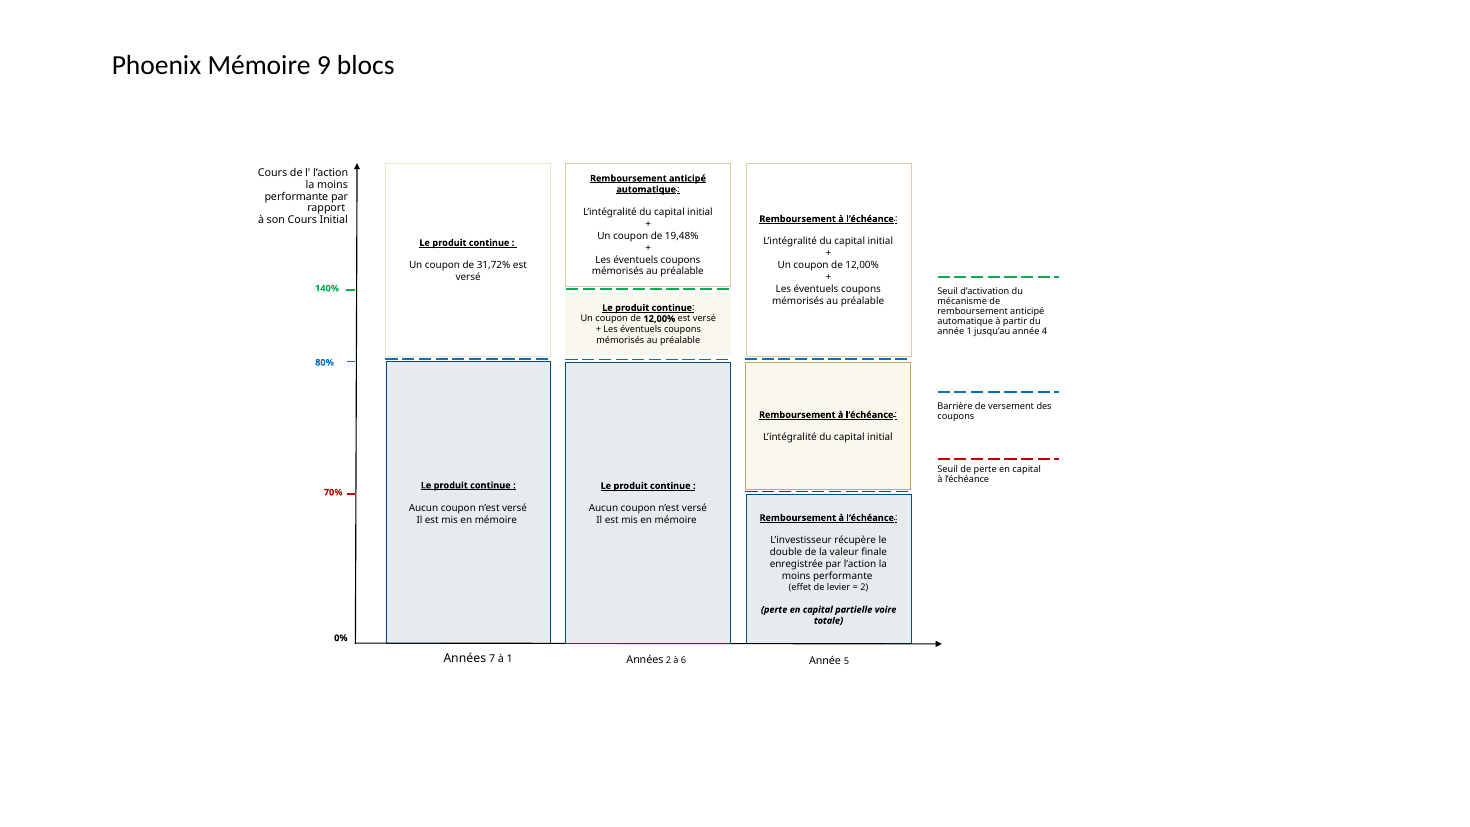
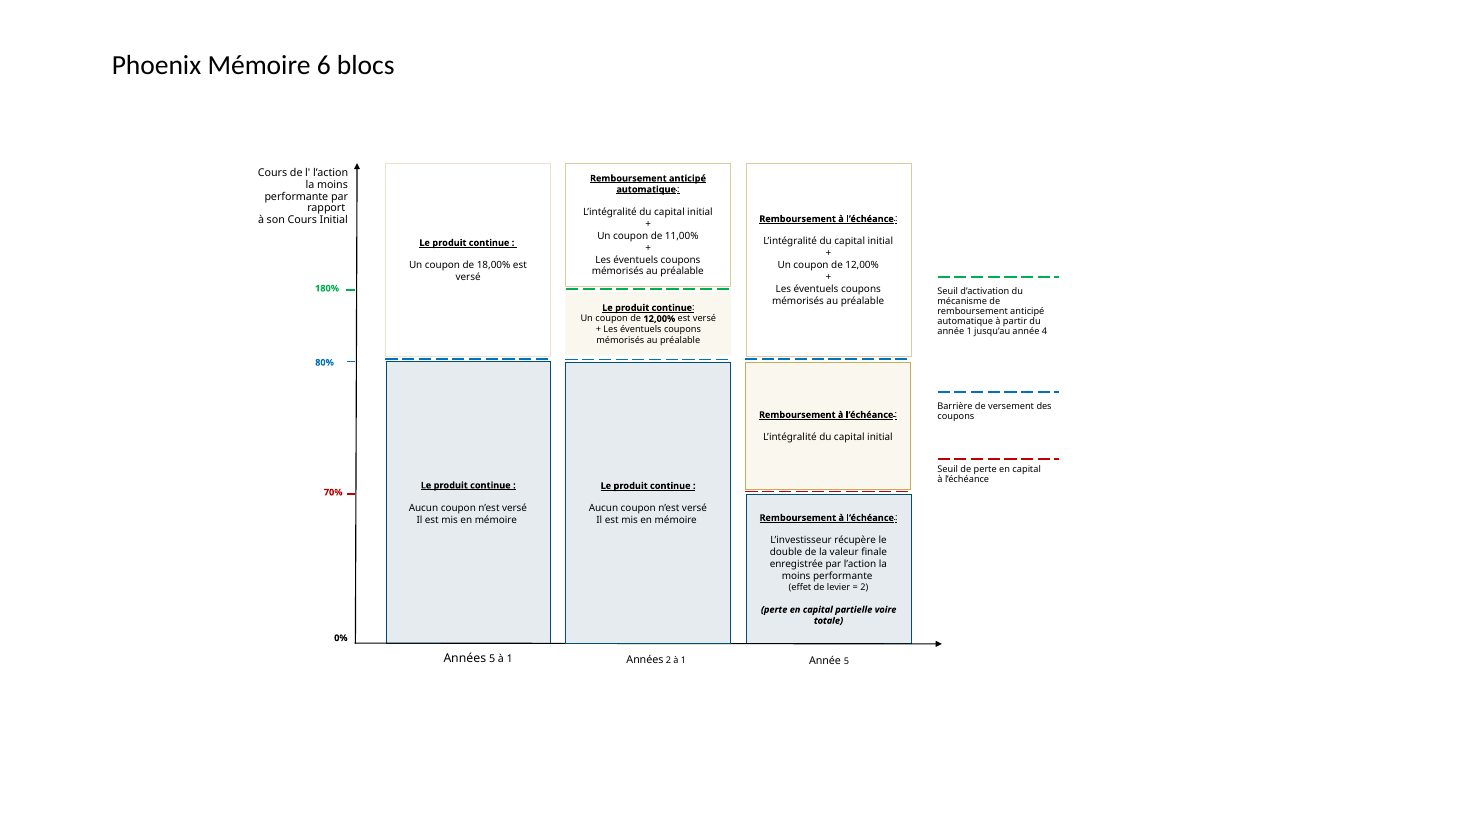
9: 9 -> 6 (324, 65)
19,48%: 19,48% -> 11,00% (682, 236)
31,72%: 31,72% -> 18,00% (494, 265)
140%: 140% -> 180% (327, 288)
Années 7: 7 -> 5 (492, 659)
2 à 6: 6 -> 1 (684, 660)
